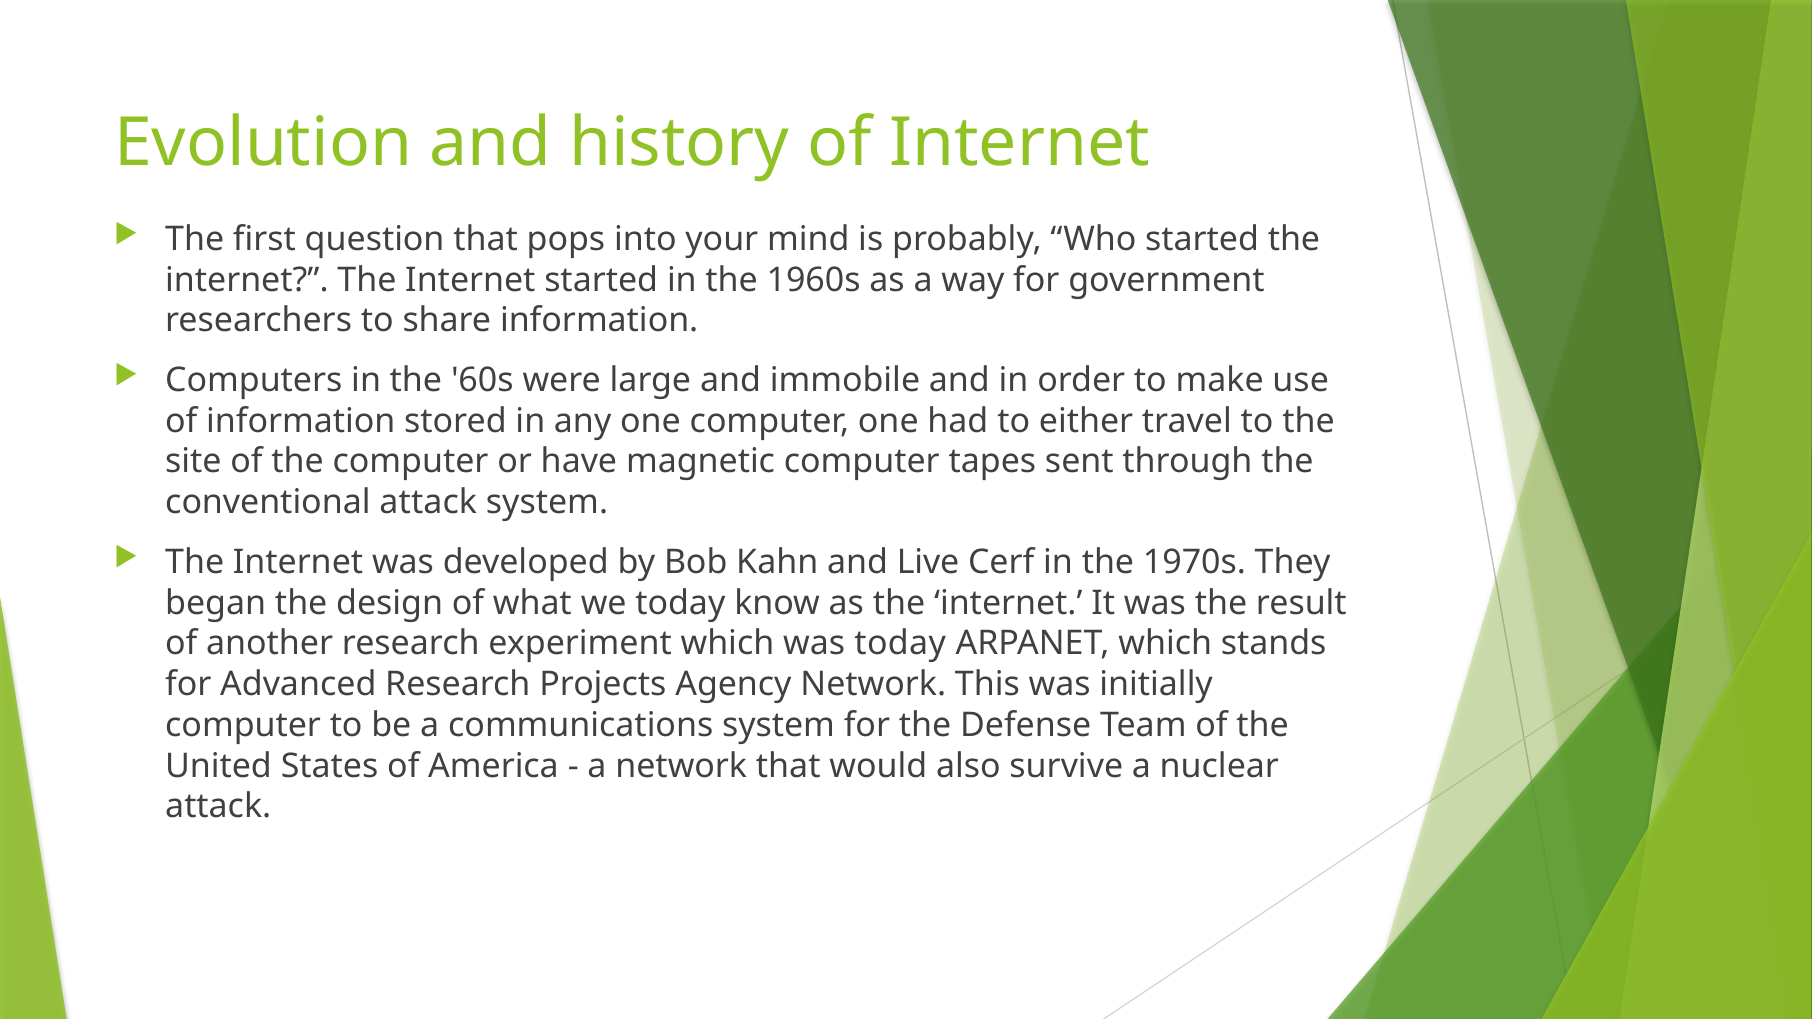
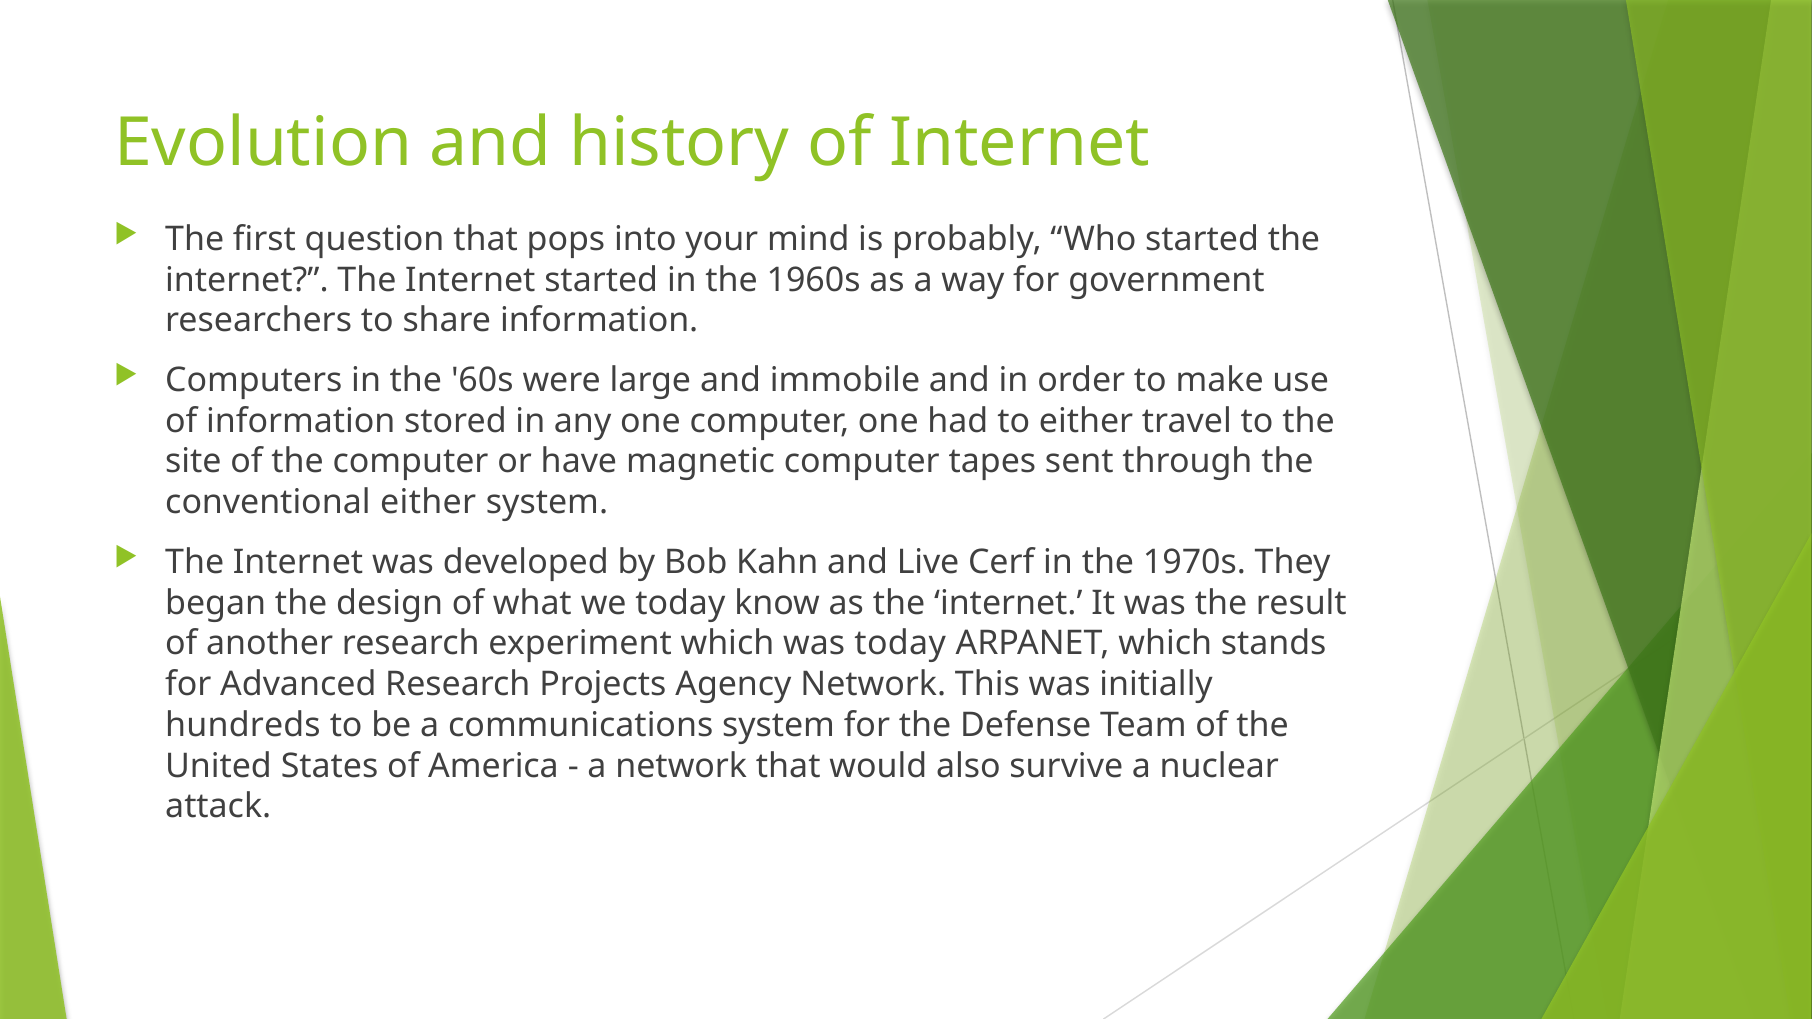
conventional attack: attack -> either (428, 503)
computer: computer -> hundreds (243, 725)
